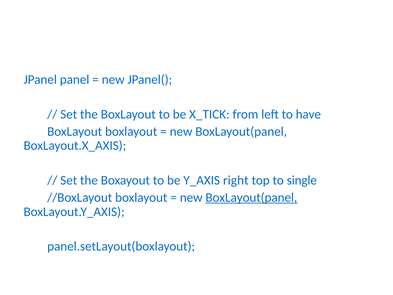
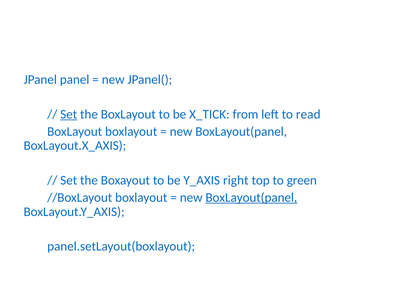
Set underline: none -> present (69, 114)
have: have -> read (308, 114)
single: single -> green (302, 180)
